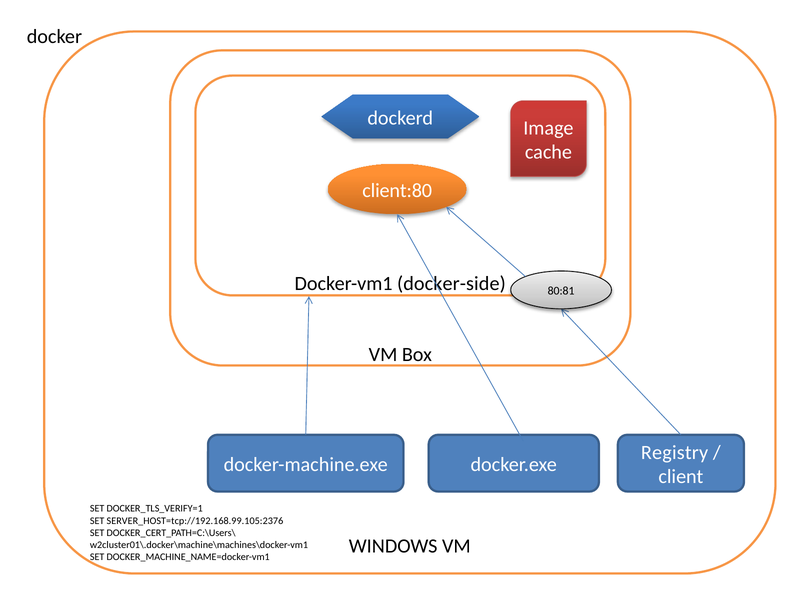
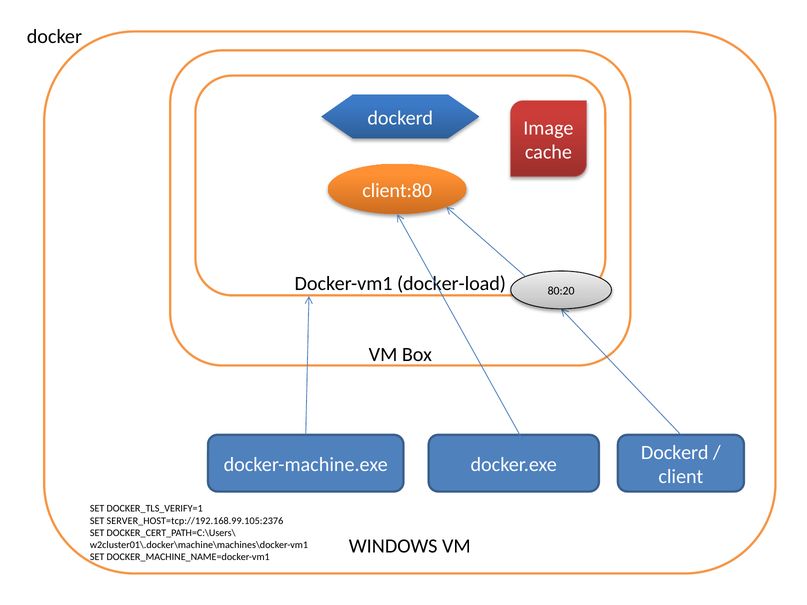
docker-side: docker-side -> docker-load (452, 284)
80:81: 80:81 -> 80:20 (561, 291)
Registry: Registry -> Dockerd (675, 453)
